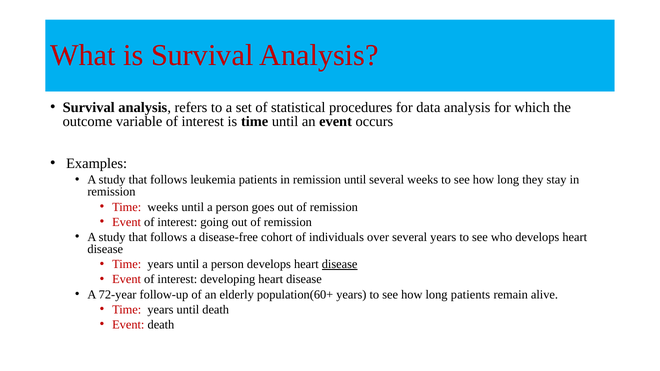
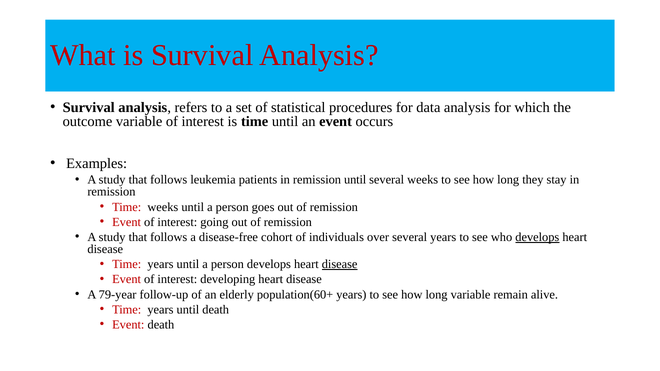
develops underline: none -> present (537, 237)
72-year: 72-year -> 79-year (118, 295)
long patients: patients -> variable (471, 295)
